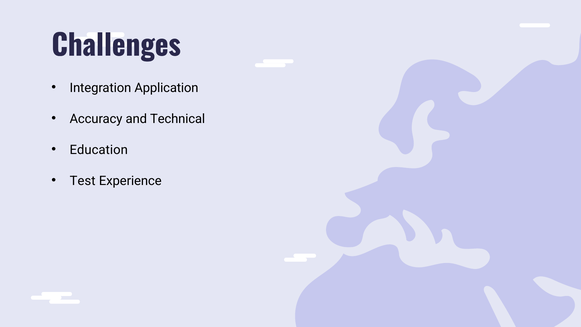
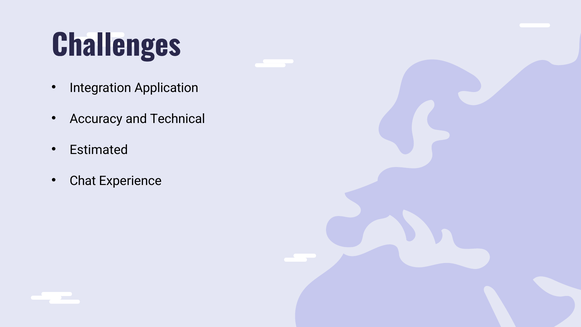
Education: Education -> Estimated (99, 150)
Test: Test -> Chat (83, 181)
